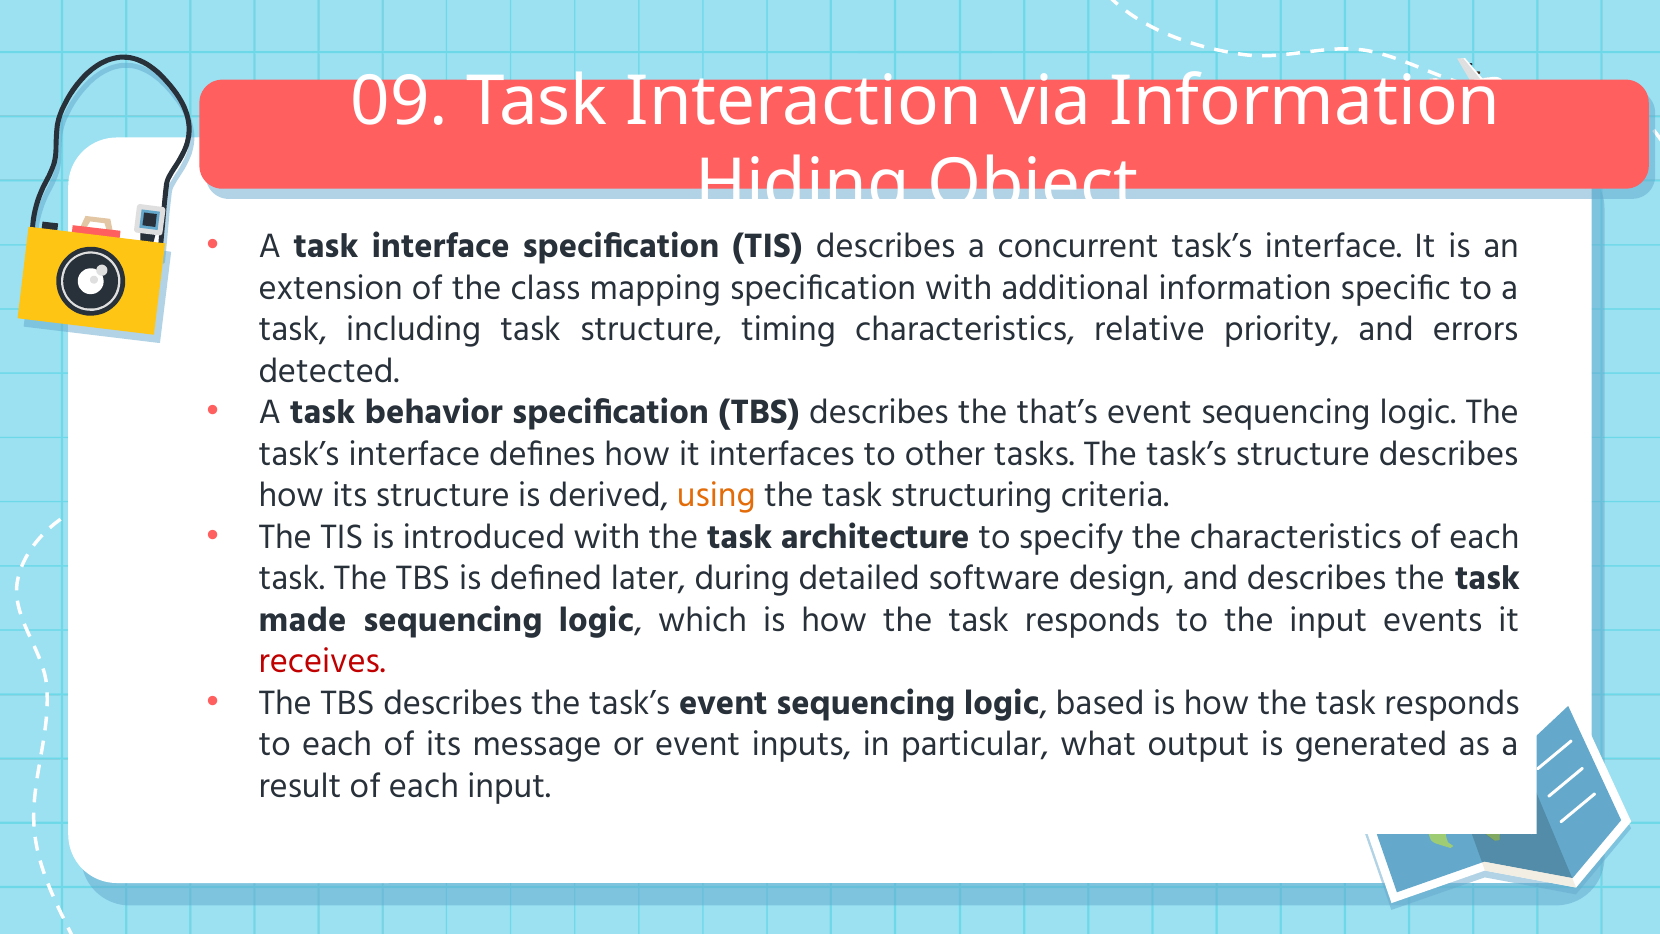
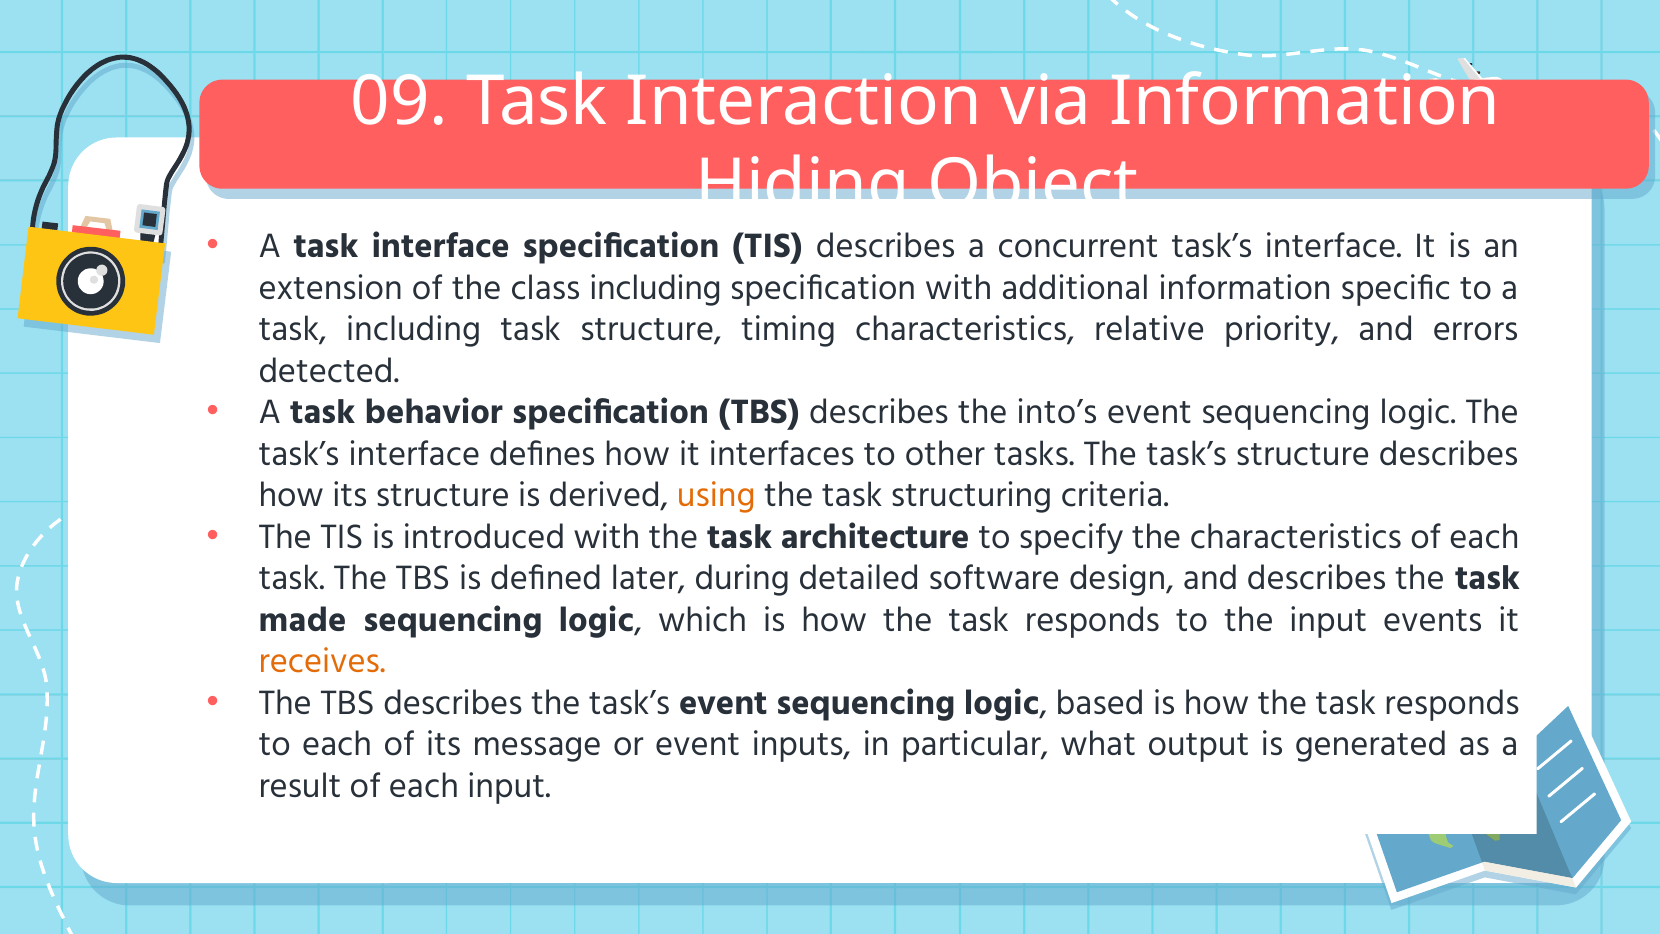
class mapping: mapping -> including (655, 288)
that’s: that’s -> into’s (1057, 412)
receives colour: red -> orange (322, 661)
